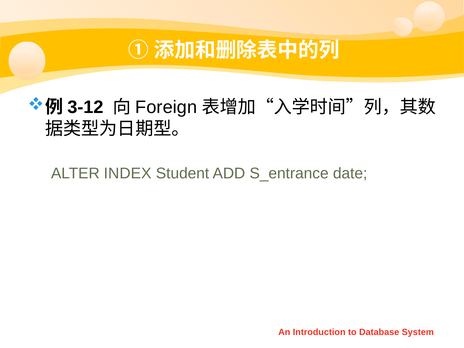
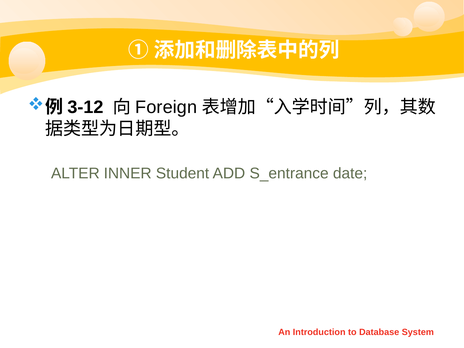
INDEX: INDEX -> INNER (128, 174)
